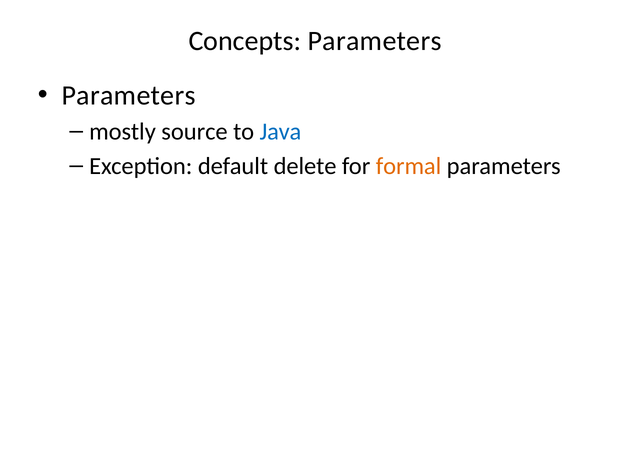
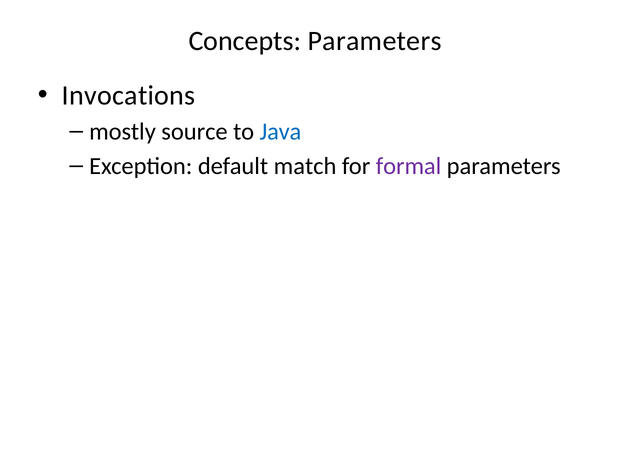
Parameters: Parameters -> Invocations (129, 96)
delete: delete -> match (305, 166)
formal colour: orange -> purple (409, 166)
